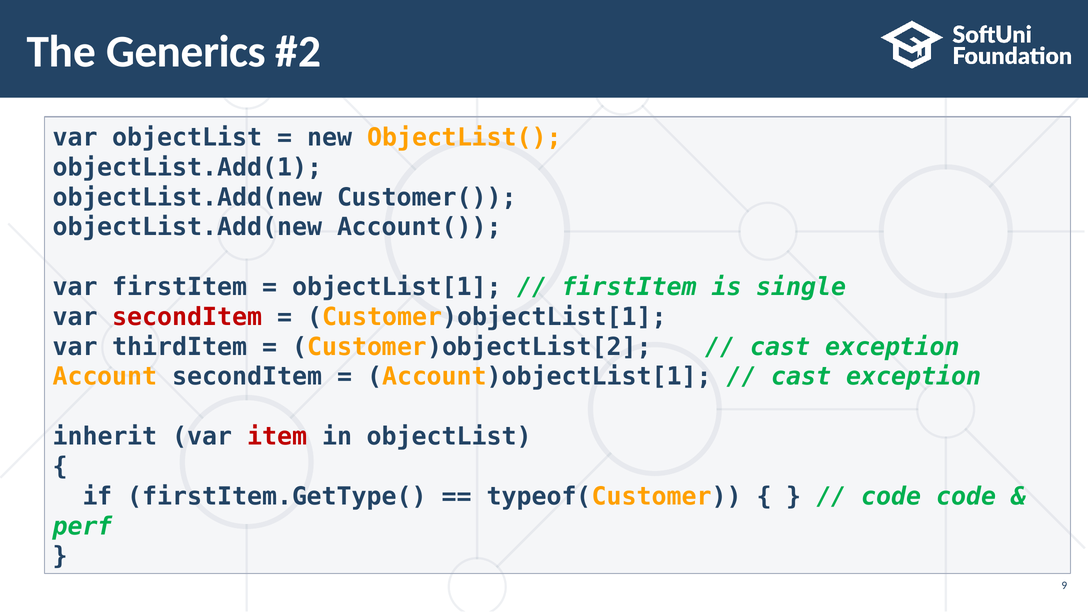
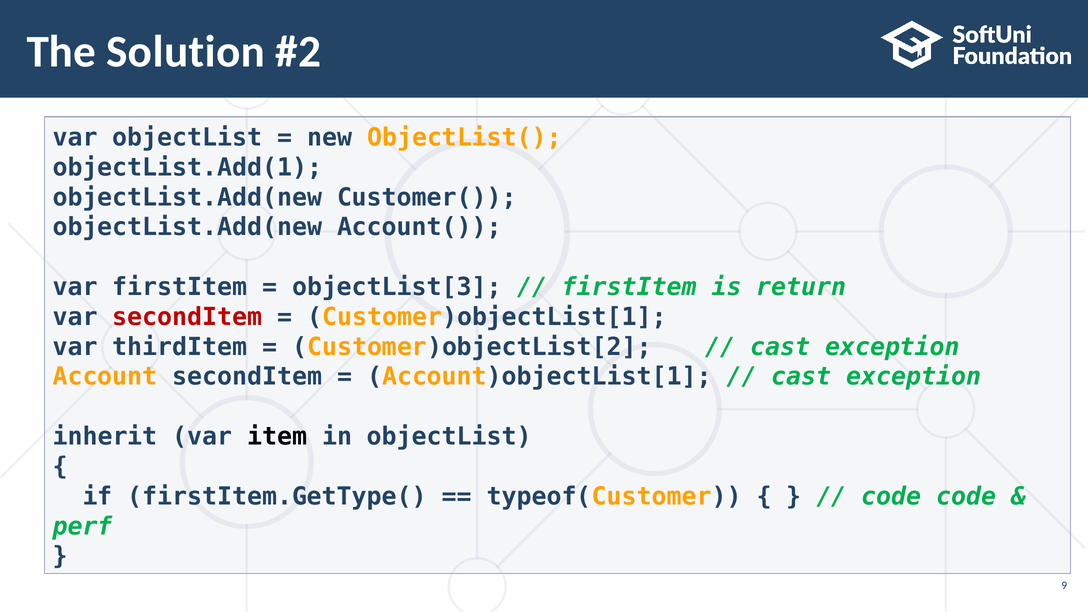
Generics: Generics -> Solution (186, 52)
objectList[1: objectList[1 -> objectList[3 (397, 287)
single: single -> return (801, 287)
item colour: red -> black (277, 437)
